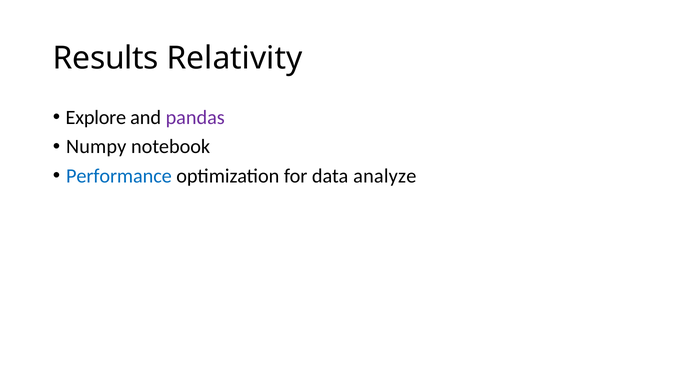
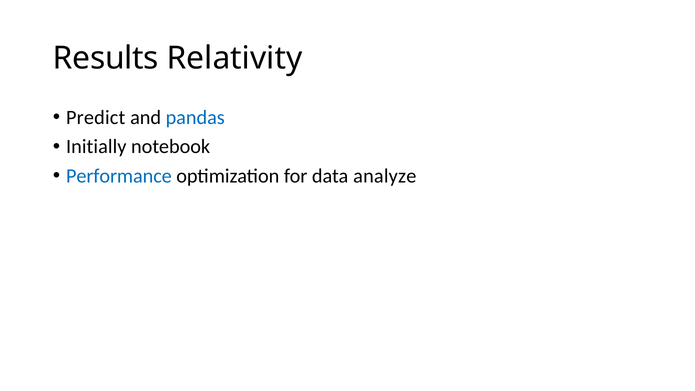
Explore: Explore -> Predict (96, 118)
pandas colour: purple -> blue (195, 118)
Numpy: Numpy -> Initially (96, 147)
